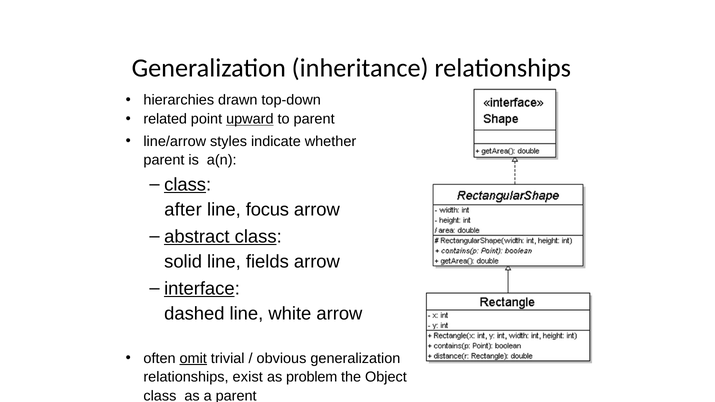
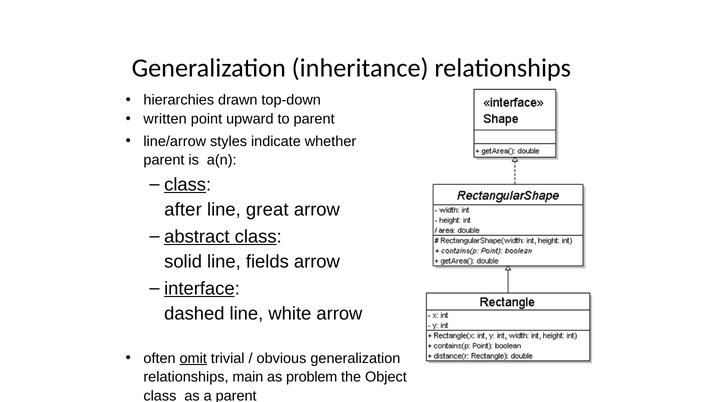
related: related -> written (165, 119)
upward underline: present -> none (250, 119)
focus: focus -> great (267, 210)
exist: exist -> main (248, 377)
